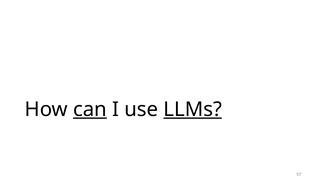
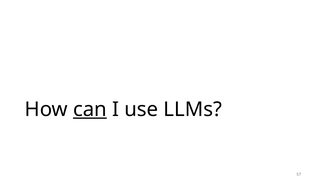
LLMs underline: present -> none (193, 110)
